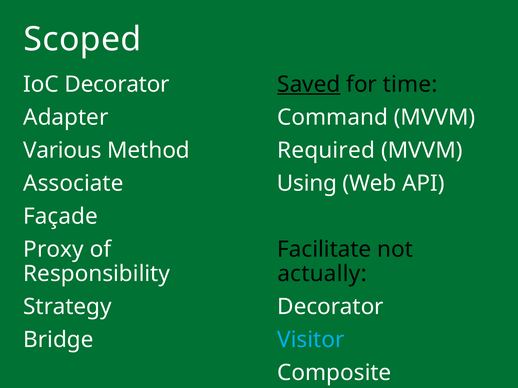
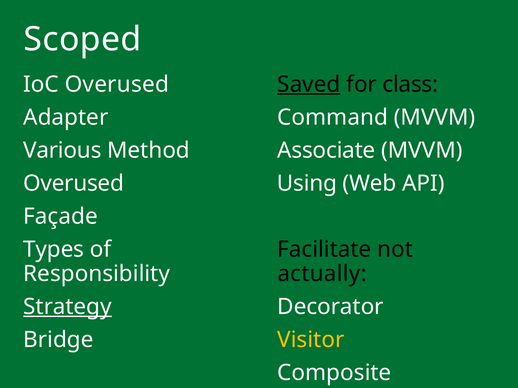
IoC Decorator: Decorator -> Overused (117, 84)
time: time -> class (410, 84)
Required: Required -> Associate (326, 150)
Associate: Associate -> Overused (74, 184)
Proxy: Proxy -> Types (54, 250)
Strategy underline: none -> present (67, 307)
Visitor colour: light blue -> yellow (311, 340)
